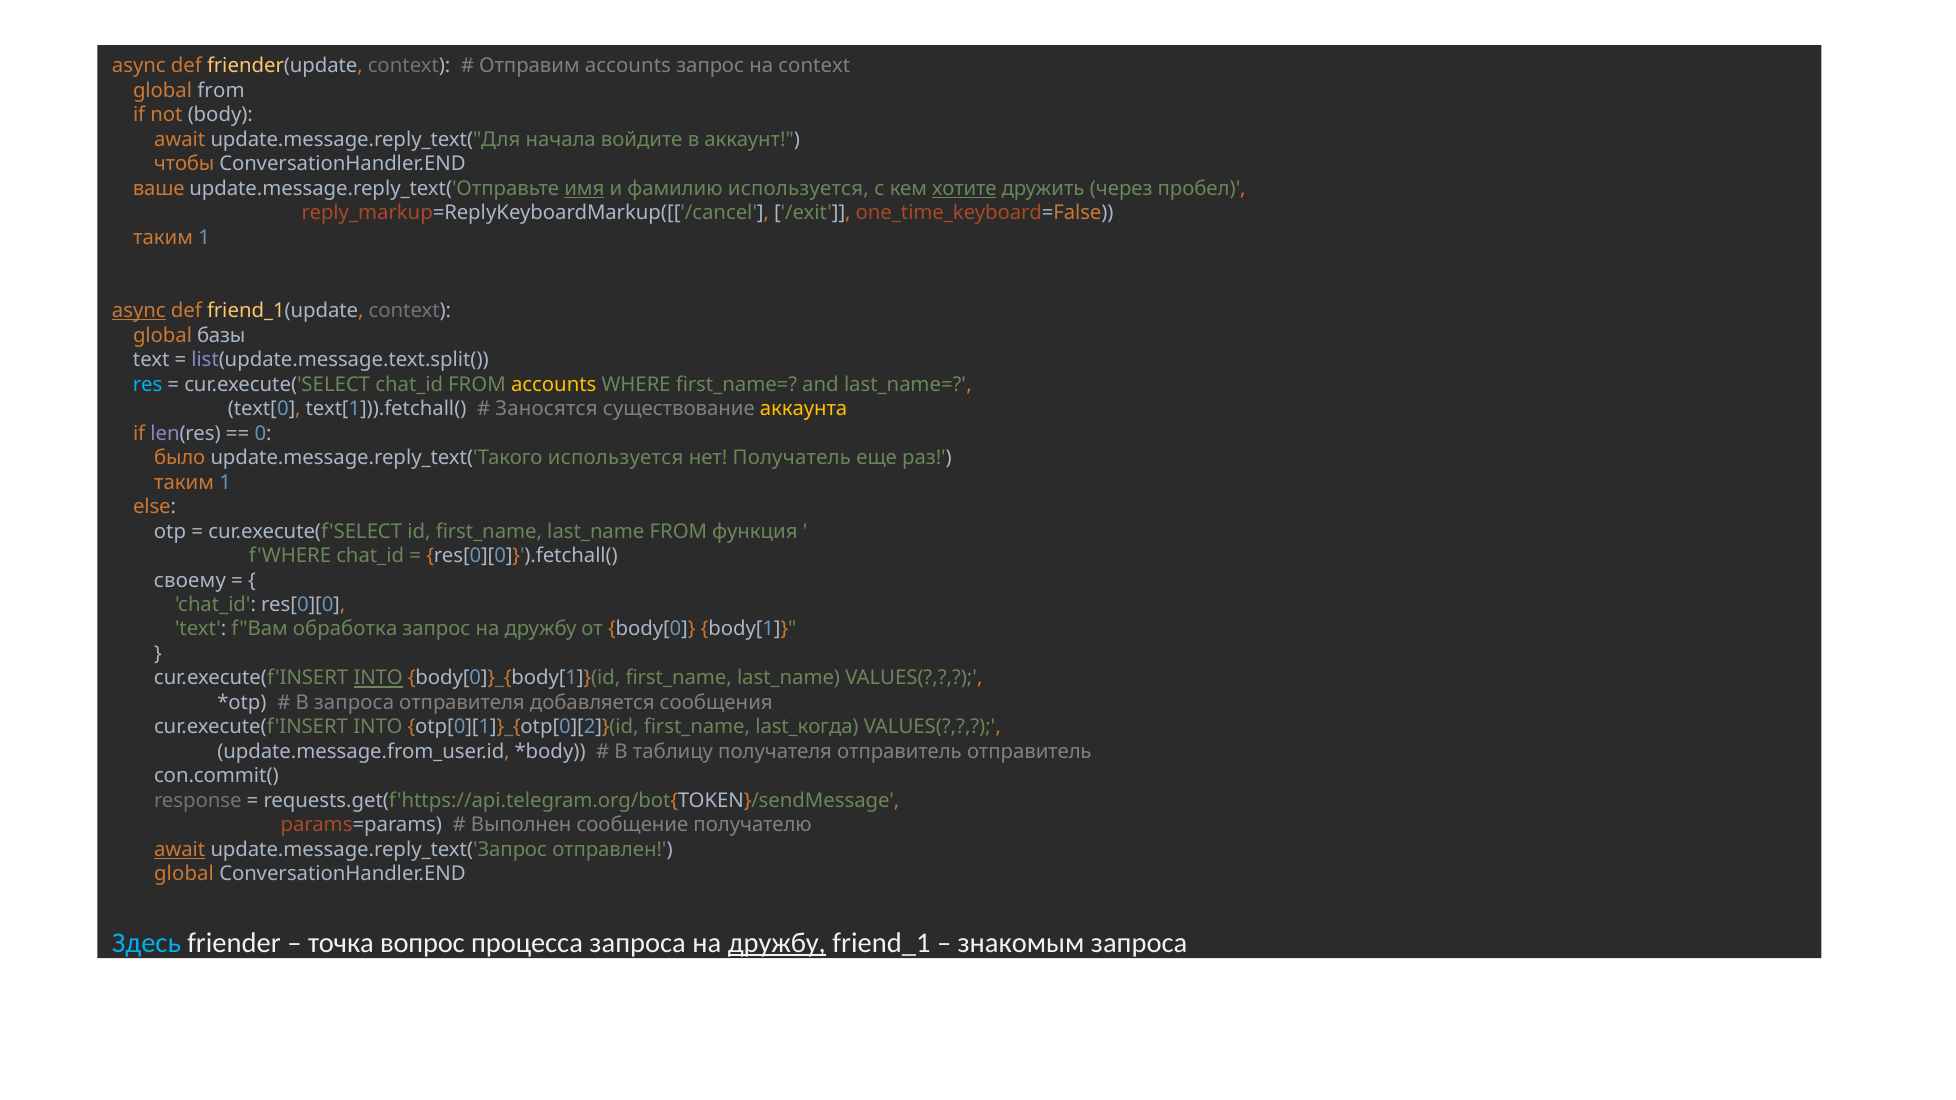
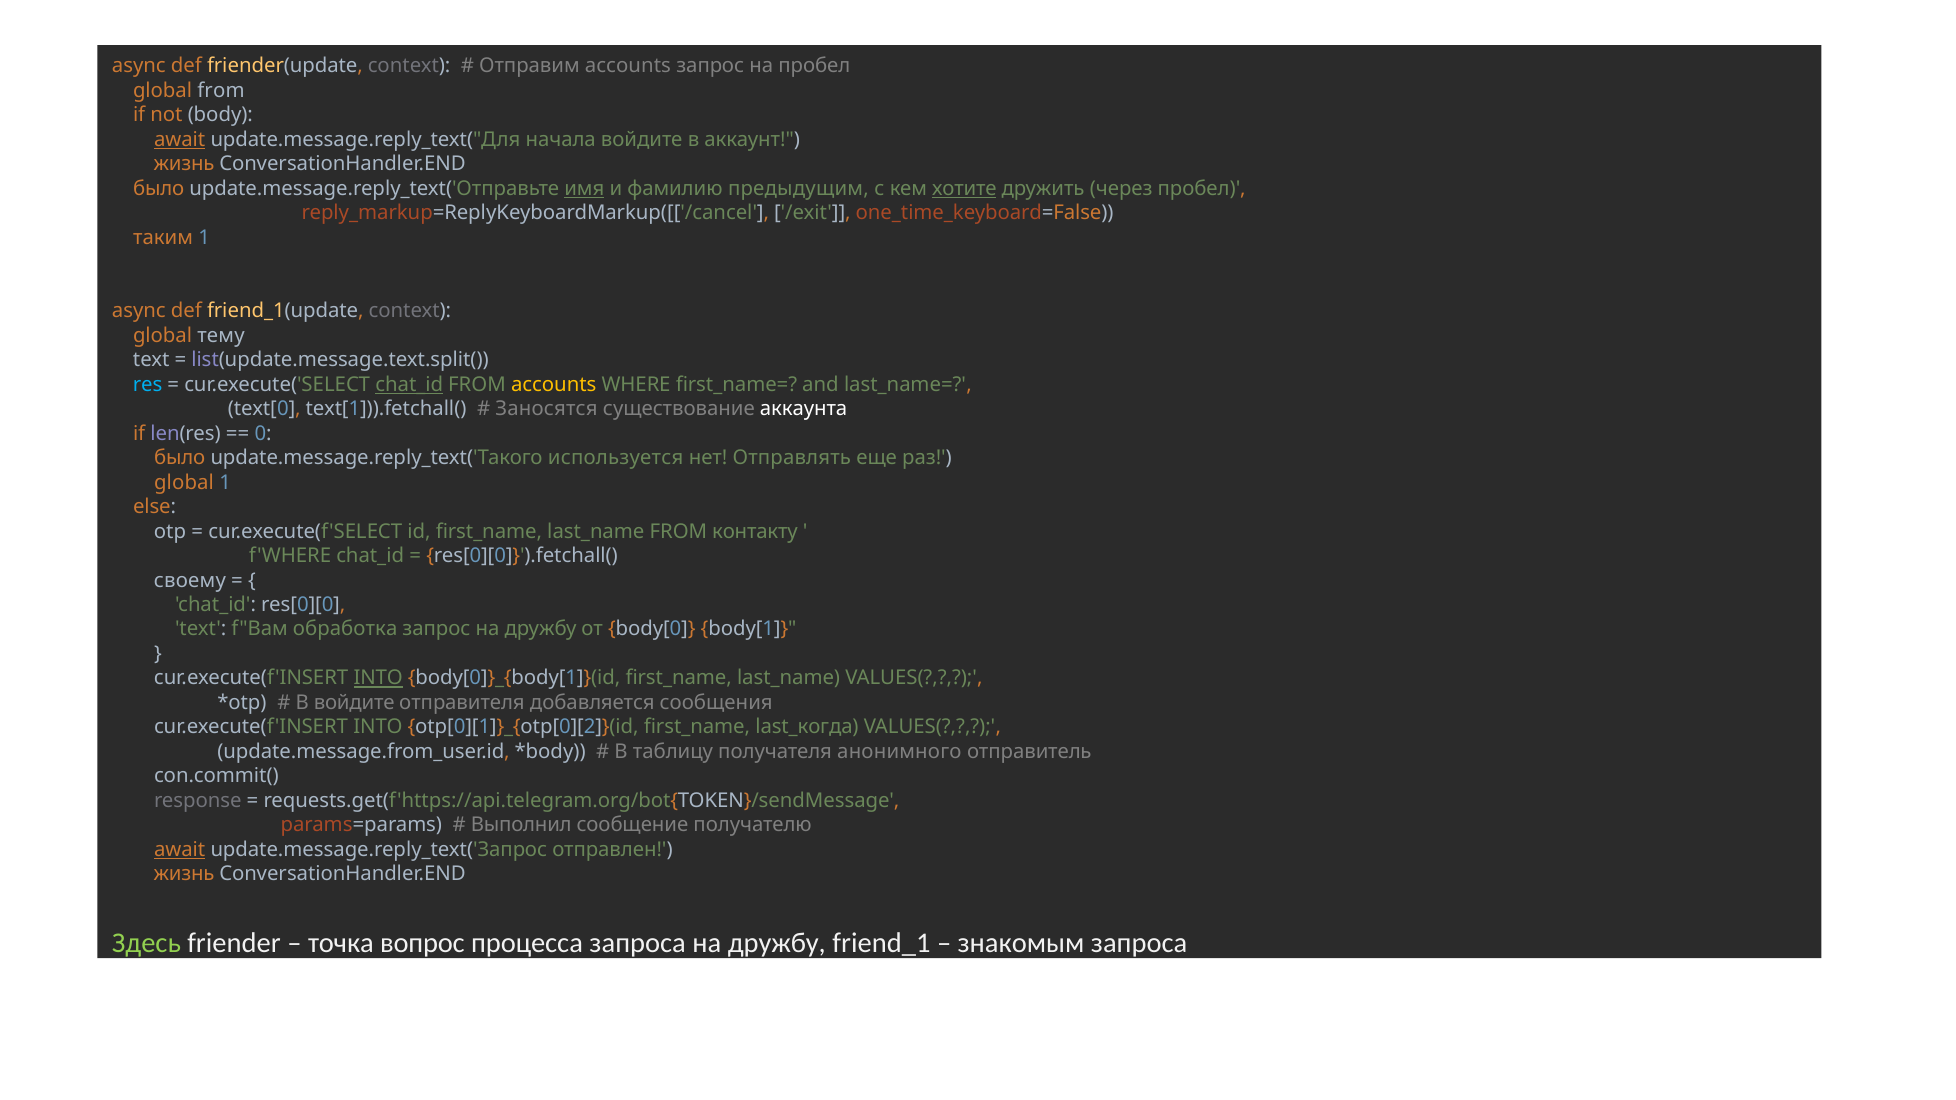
на context: context -> пробел (814, 66)
await underline: none -> present (180, 140)
чтобы: чтобы -> жизнь (184, 164)
ваше: ваше -> было (159, 189)
фамилию используется: используется -> предыдущим (798, 189)
async underline: present -> none (139, 311)
базы: базы -> тему (221, 336)
chat_id underline: none -> present (409, 385)
аккаунта colour: yellow -> white (804, 409)
Получатель: Получатель -> Отправлять (792, 458)
таким: таким -> global (184, 482)
функция: функция -> контакту (755, 531)
В запроса: запроса -> войдите (354, 703)
получателя отправитель: отправитель -> анонимного (899, 752)
Выполнен: Выполнен -> Выполнил (521, 825)
global: global -> жизнь (184, 874)
Здесь colour: light blue -> light green (146, 943)
дружбу underline: present -> none (777, 943)
